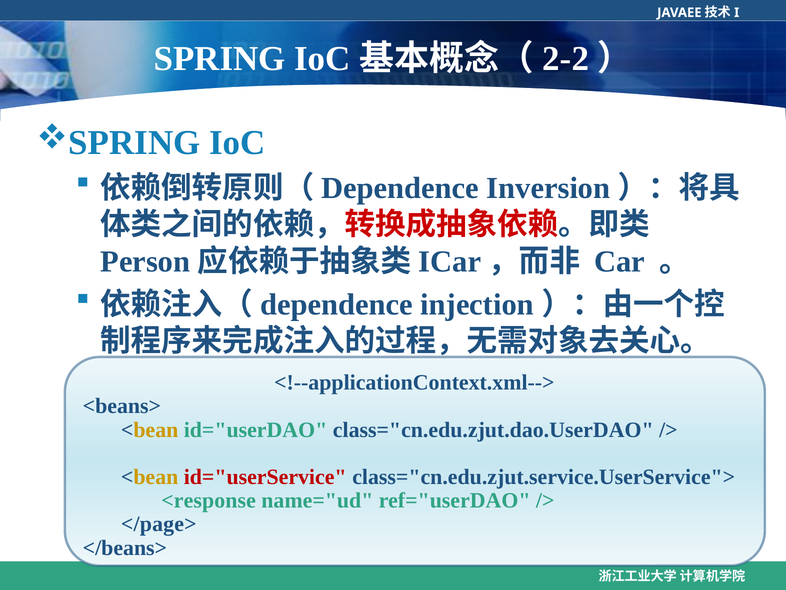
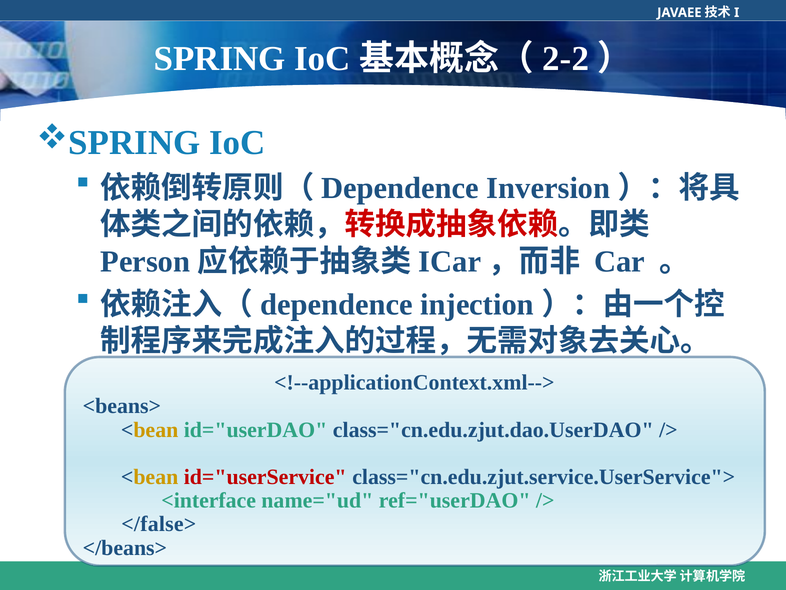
<response: <response -> <interface (209, 500)
</page>: </page> -> </false> (159, 524)
